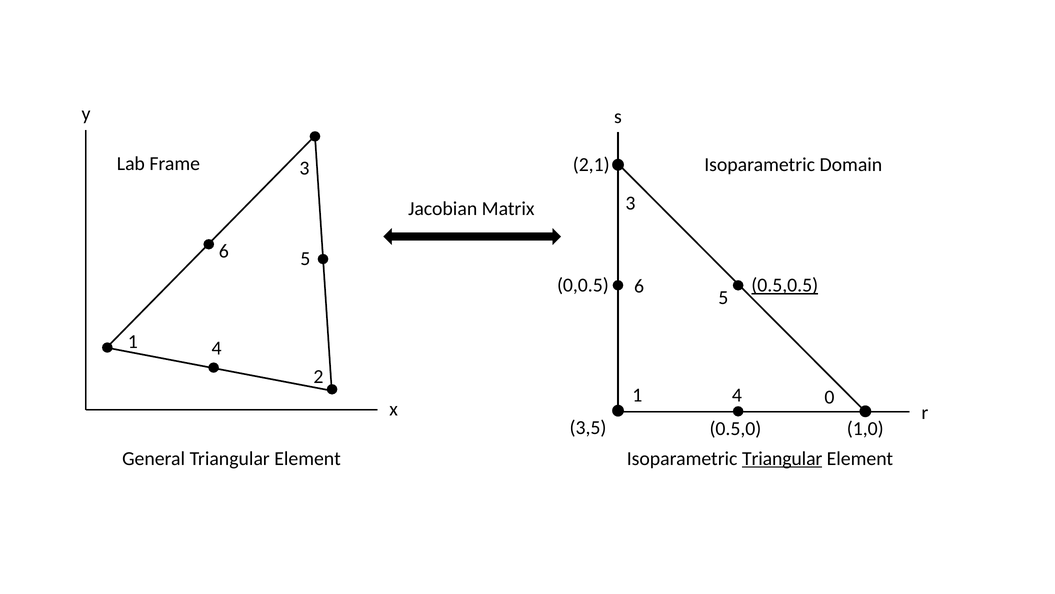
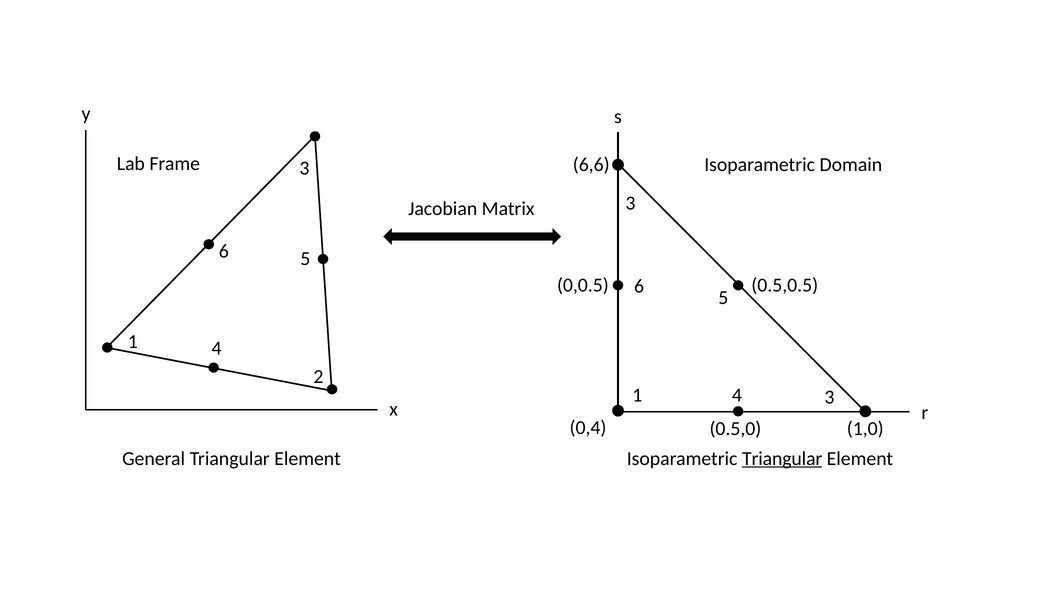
2,1: 2,1 -> 6,6 (591, 165)
0.5,0.5 underline: present -> none (785, 285)
1 0: 0 -> 3 (829, 397)
3,5: 3,5 -> 0,4 (588, 427)
